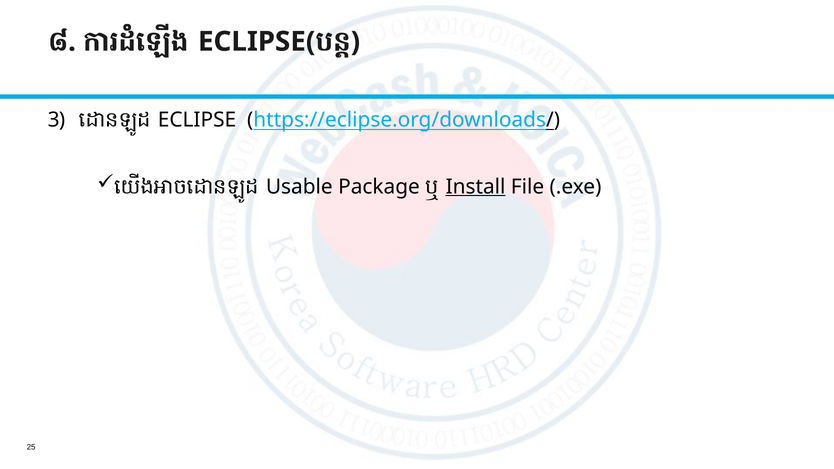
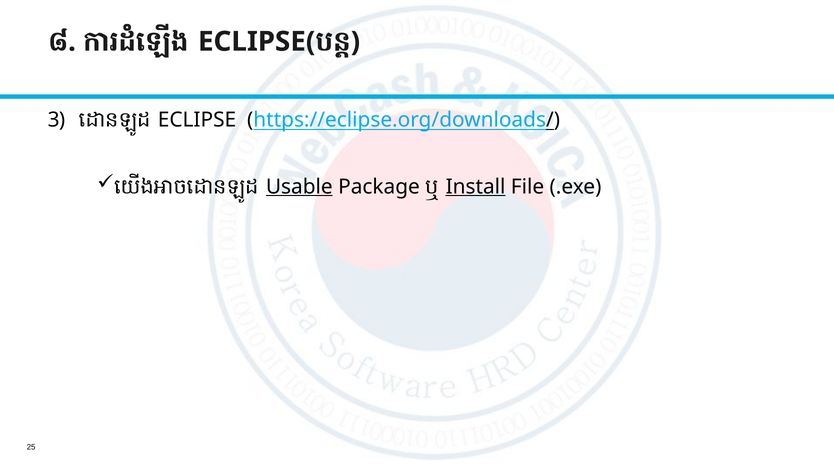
Usable underline: none -> present (299, 187)
